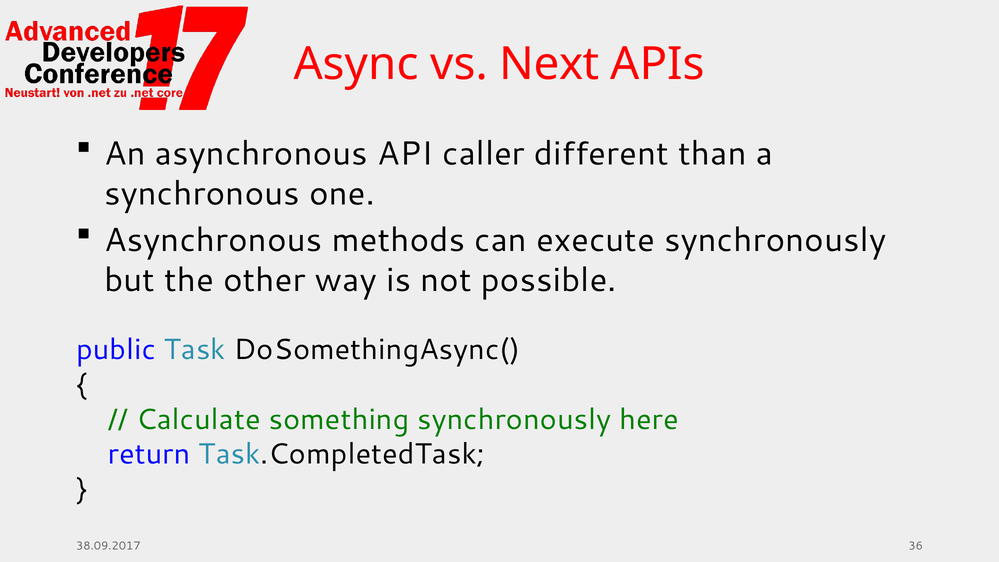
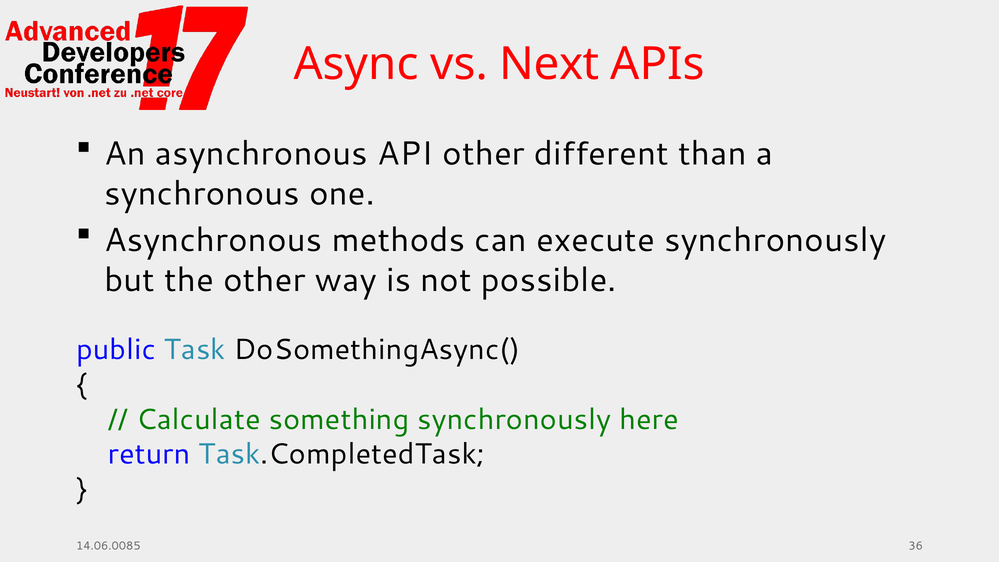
API caller: caller -> other (484, 154)
38.09.2017: 38.09.2017 -> 14.06.0085 (108, 546)
